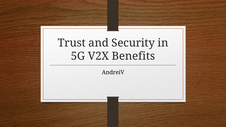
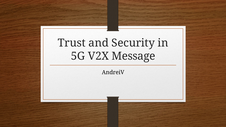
Benefits: Benefits -> Message (133, 56)
